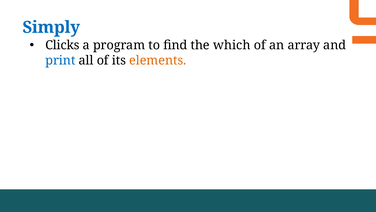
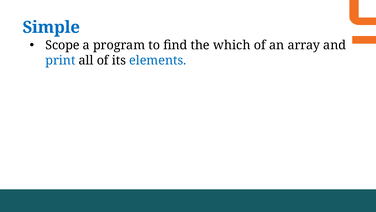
Simply: Simply -> Simple (51, 27)
Clicks: Clicks -> Scope (62, 45)
elements colour: orange -> blue (158, 60)
